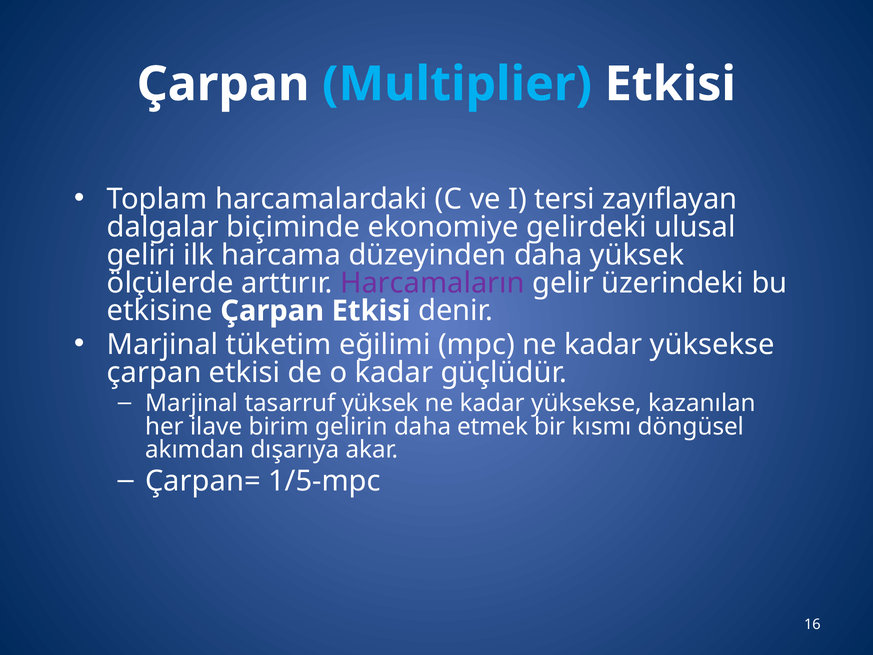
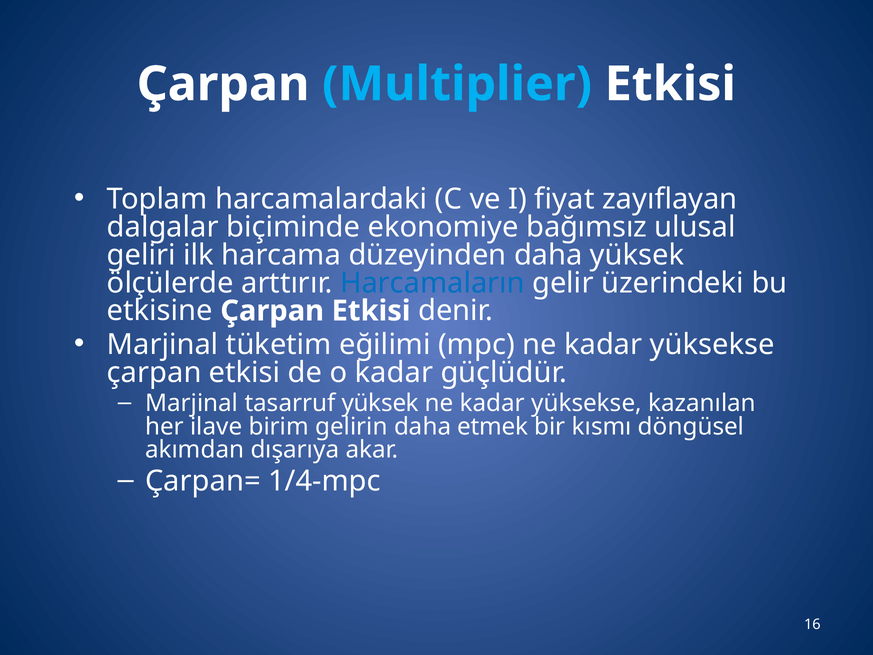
tersi: tersi -> fiyat (564, 199)
gelirdeki: gelirdeki -> bağımsız (587, 227)
Harcamaların colour: purple -> blue (432, 283)
1/5-mpc: 1/5-mpc -> 1/4-mpc (325, 481)
